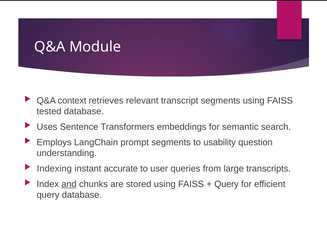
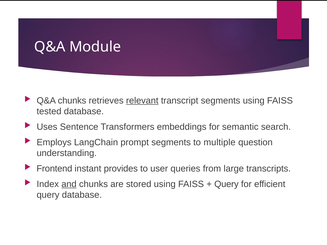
Q&A context: context -> chunks (72, 101)
relevant underline: none -> present (142, 101)
usability: usability -> multiple (220, 142)
Indexing: Indexing -> Frontend (54, 169)
accurate: accurate -> provides (121, 169)
